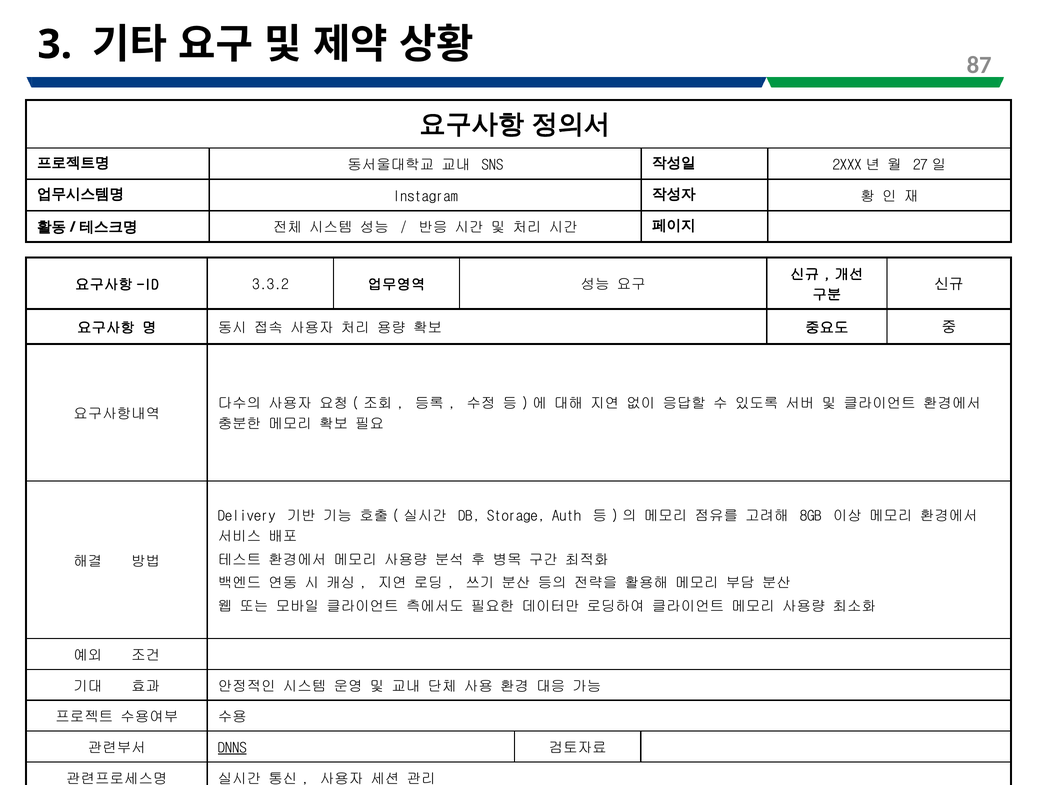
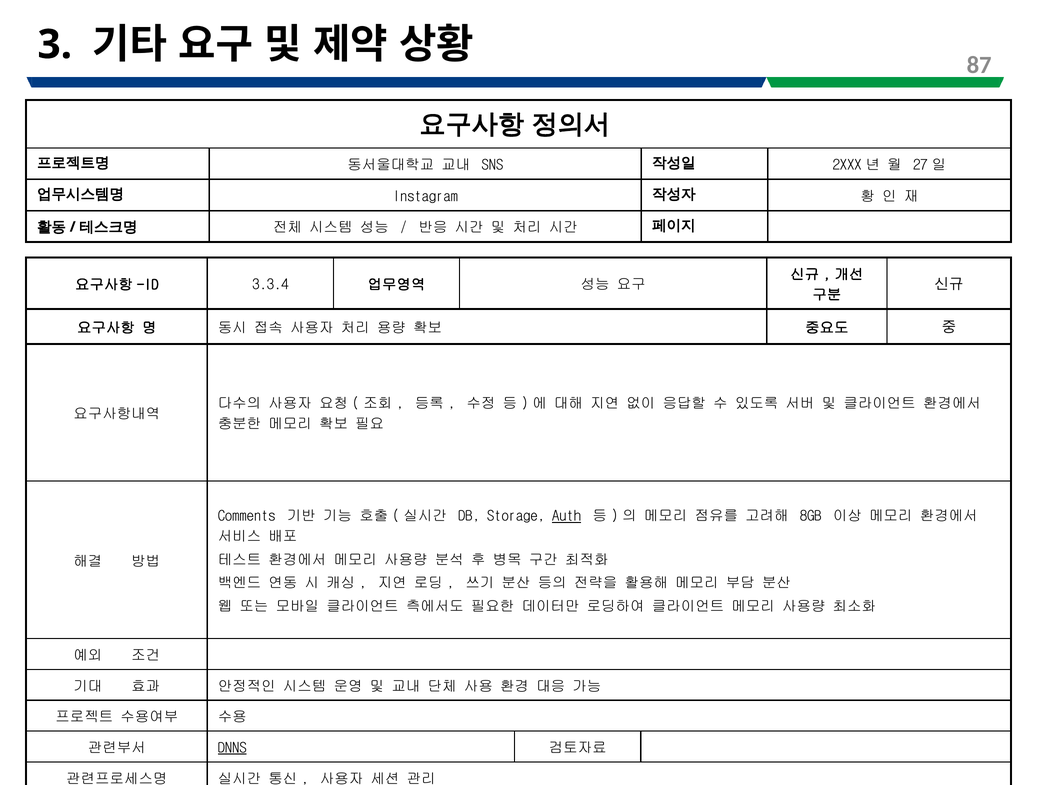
3.3.2: 3.3.2 -> 3.3.4 (270, 285)
Delivery: Delivery -> Comments (247, 516)
Auth underline: none -> present (567, 516)
